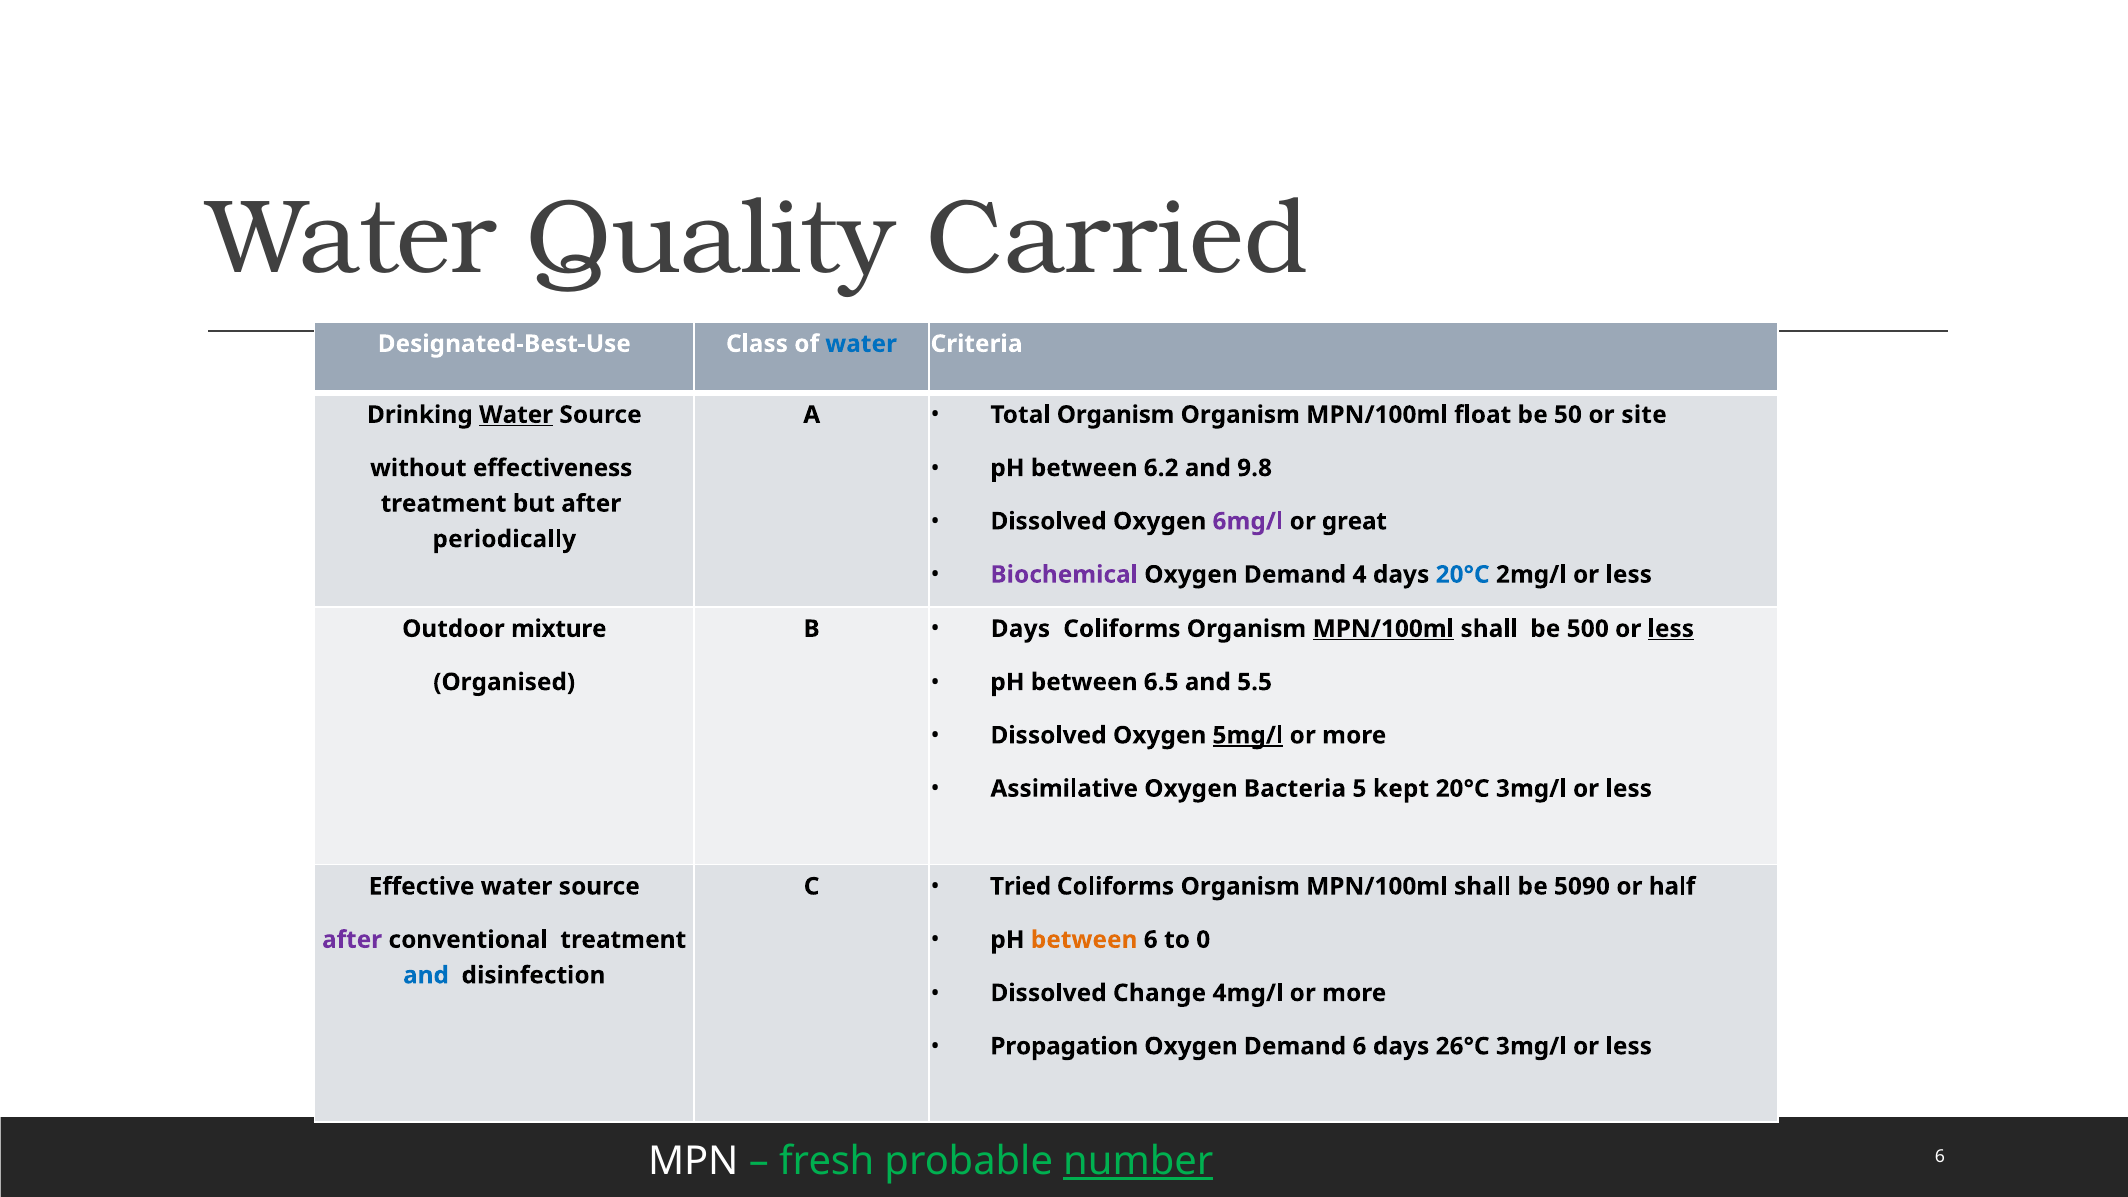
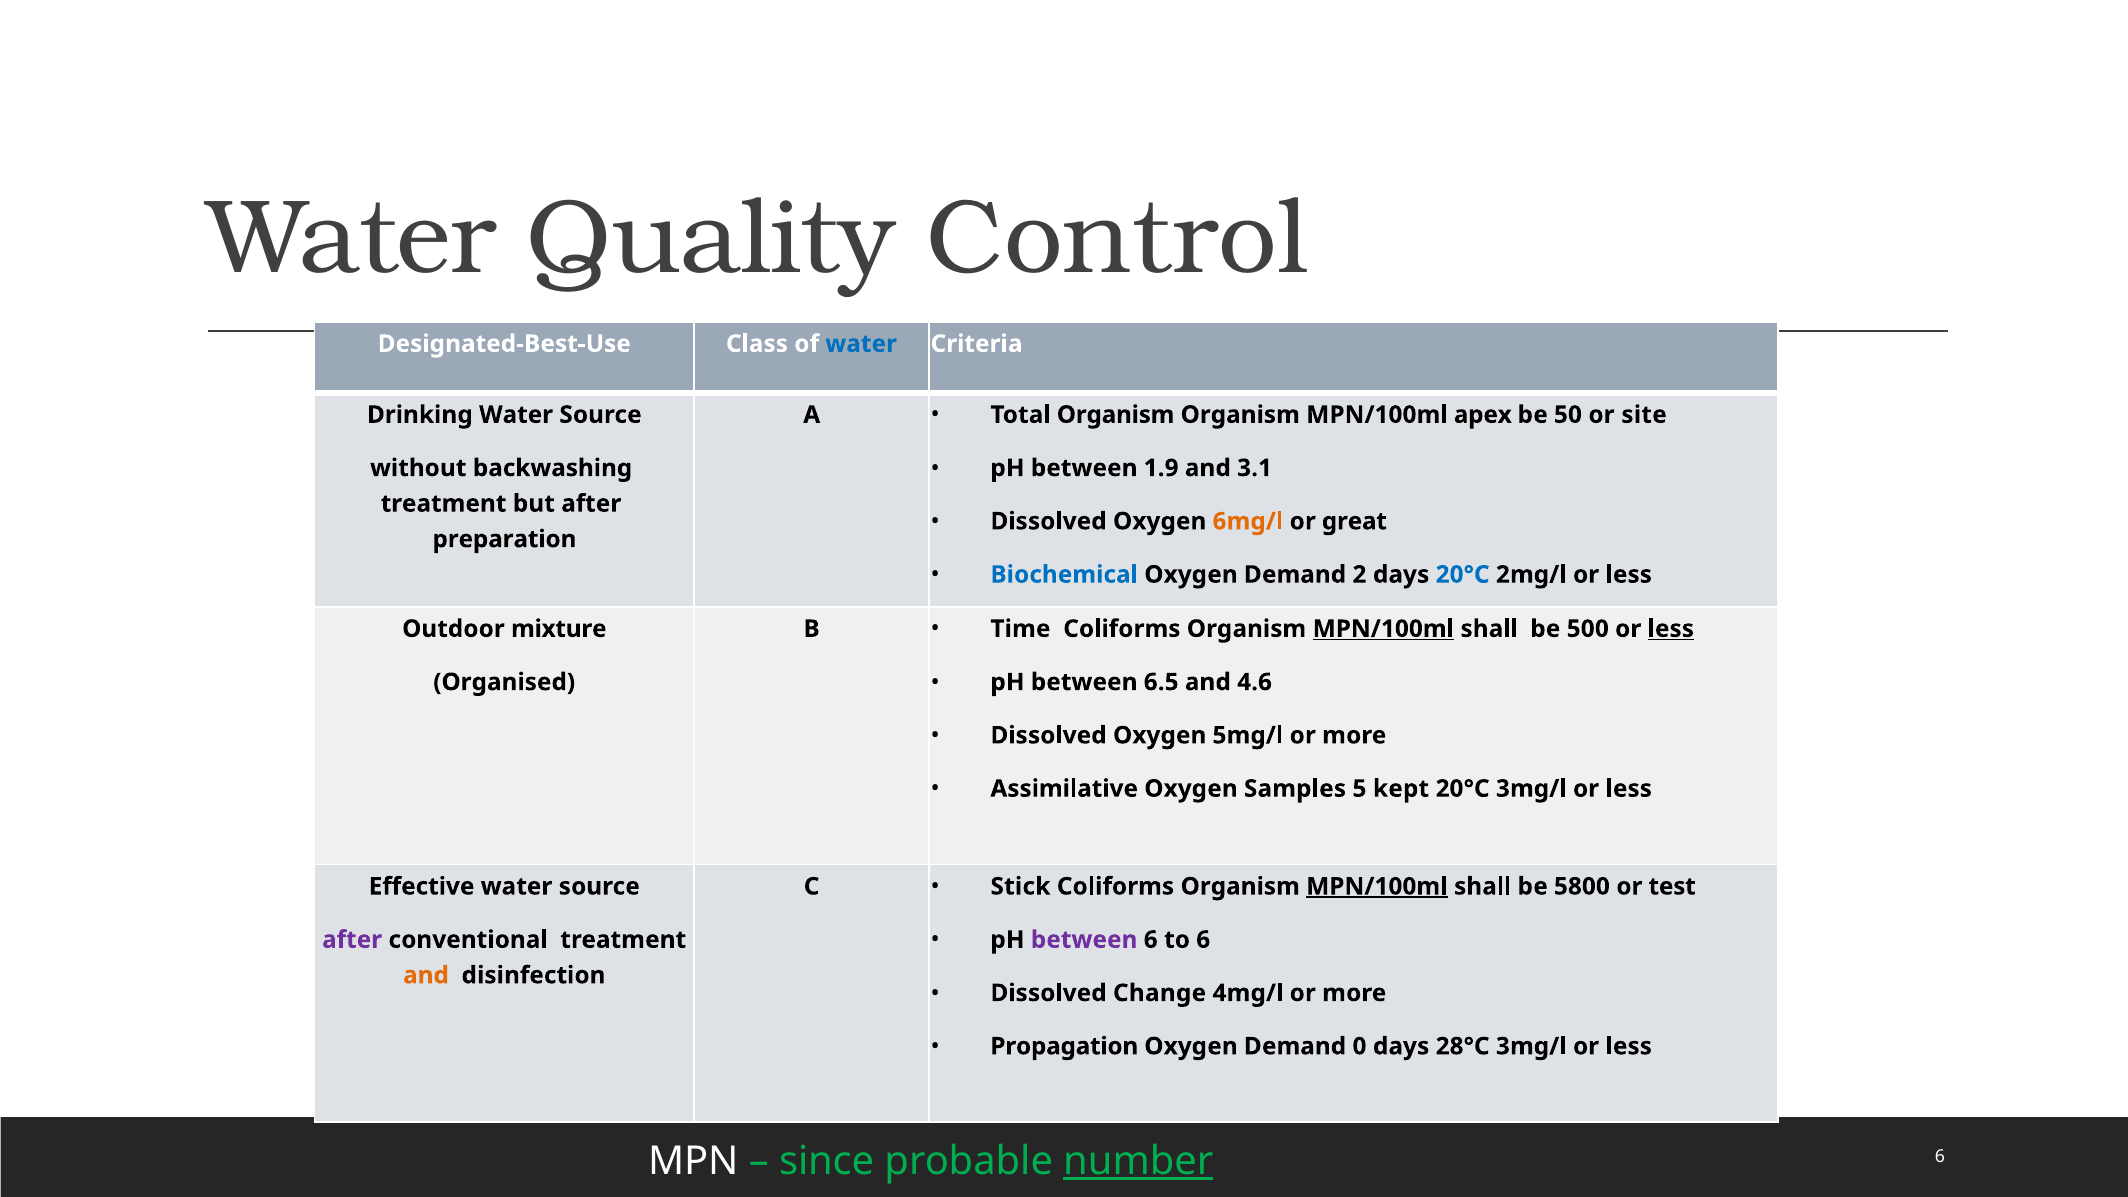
Carried: Carried -> Control (1118, 238)
Water underline: present -> none (516, 415)
float: float -> apex (1483, 415)
6.2: 6.2 -> 1.9 (1161, 468)
9.8: 9.8 -> 3.1 (1255, 468)
effectiveness: effectiveness -> backwashing (553, 468)
6mg/l colour: purple -> orange (1248, 521)
periodically: periodically -> preparation (504, 539)
Biochemical colour: purple -> blue (1064, 575)
4: 4 -> 2 (1359, 575)
Days: Days -> Time (1020, 629)
5.5: 5.5 -> 4.6 (1255, 682)
5mg/l underline: present -> none (1248, 735)
Bacteria: Bacteria -> Samples (1295, 789)
Tried: Tried -> Stick (1020, 886)
MPN/100ml underline: none -> present (1377, 886)
5090: 5090 -> 5800 (1582, 886)
half: half -> test (1672, 886)
between colour: orange -> purple (1084, 940)
to 0: 0 -> 6 (1203, 940)
and colour: blue -> orange (426, 975)
Demand 6: 6 -> 0 (1359, 1046)
26°C: 26°C -> 28°C (1463, 1046)
fresh: fresh -> since (827, 1161)
